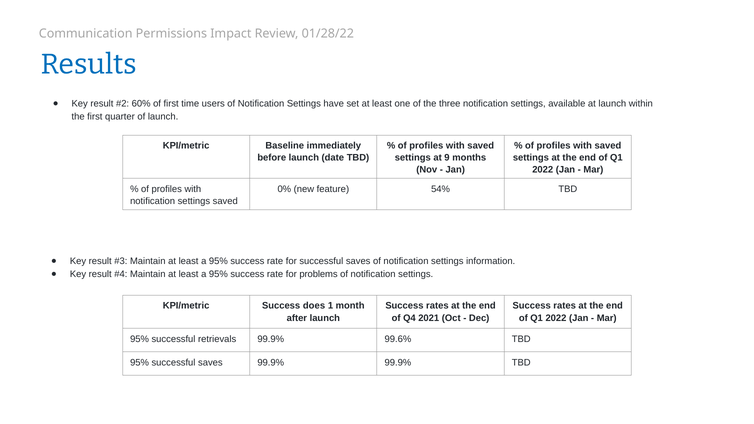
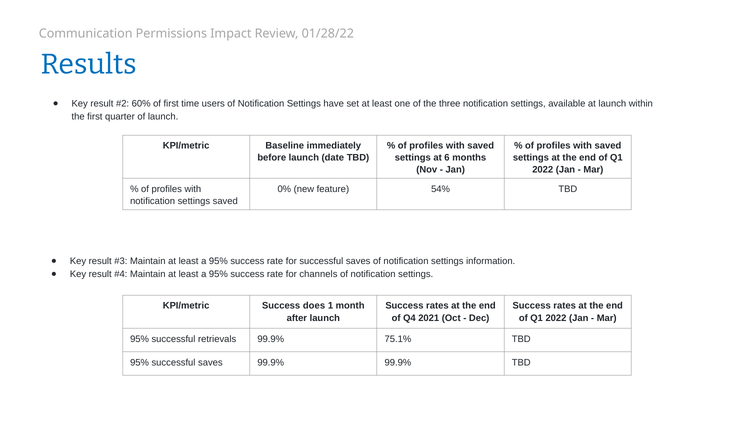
9: 9 -> 6 (447, 158)
problems: problems -> channels (318, 274)
99.6%: 99.6% -> 75.1% (398, 339)
